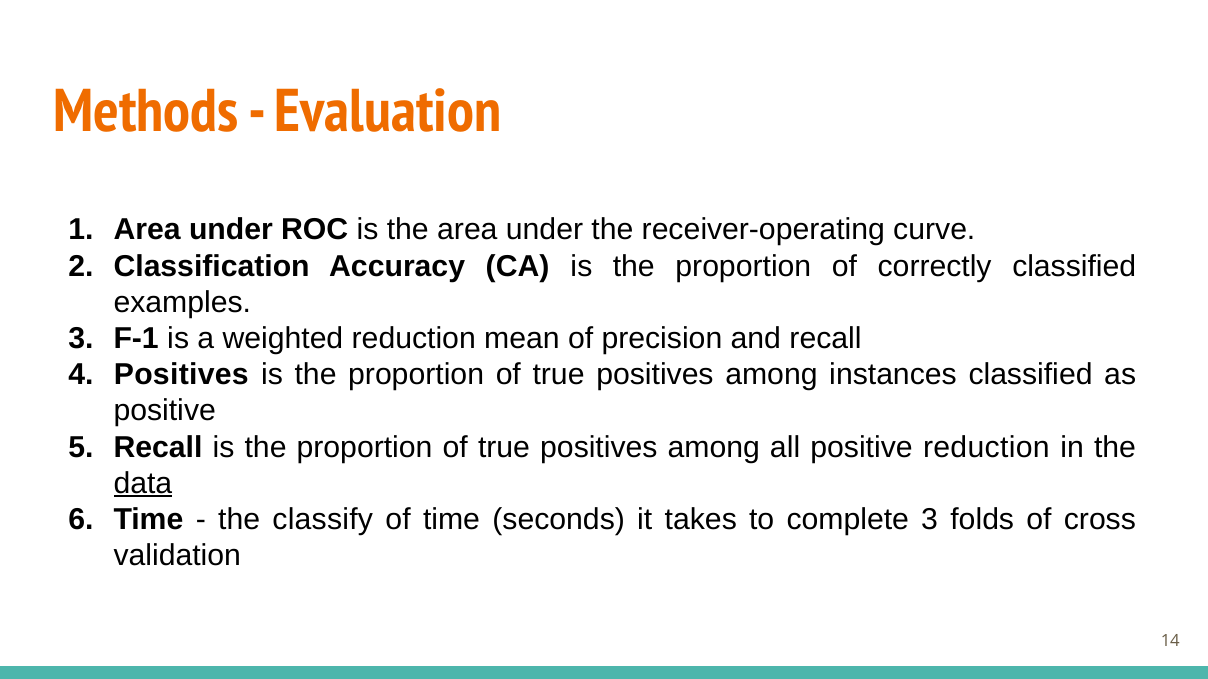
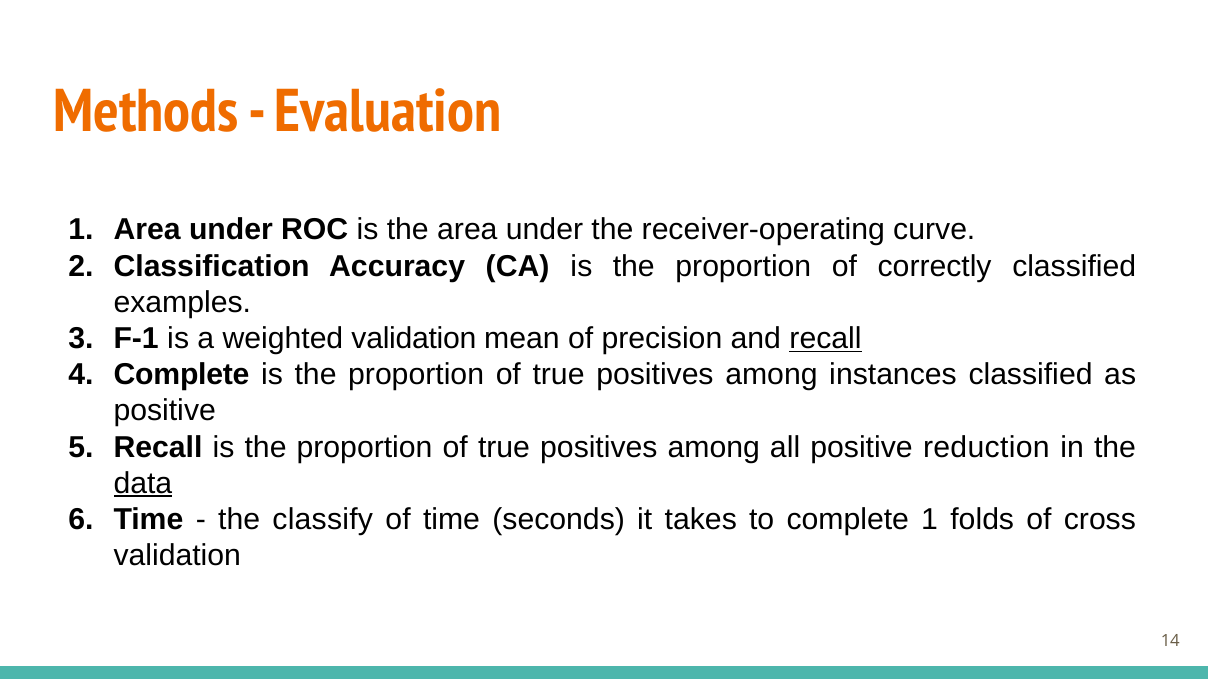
weighted reduction: reduction -> validation (414, 339)
recall underline: none -> present (826, 339)
Positives: Positives -> Complete (182, 375)
complete 3: 3 -> 1 (930, 520)
